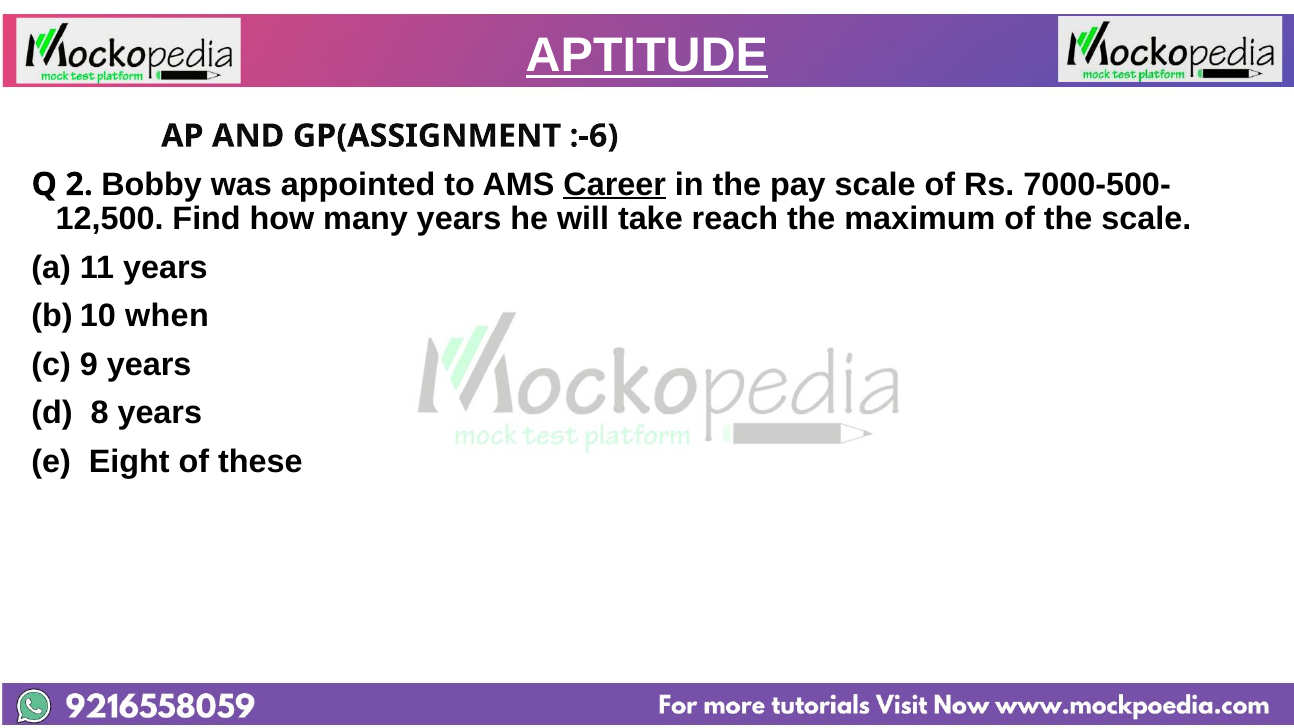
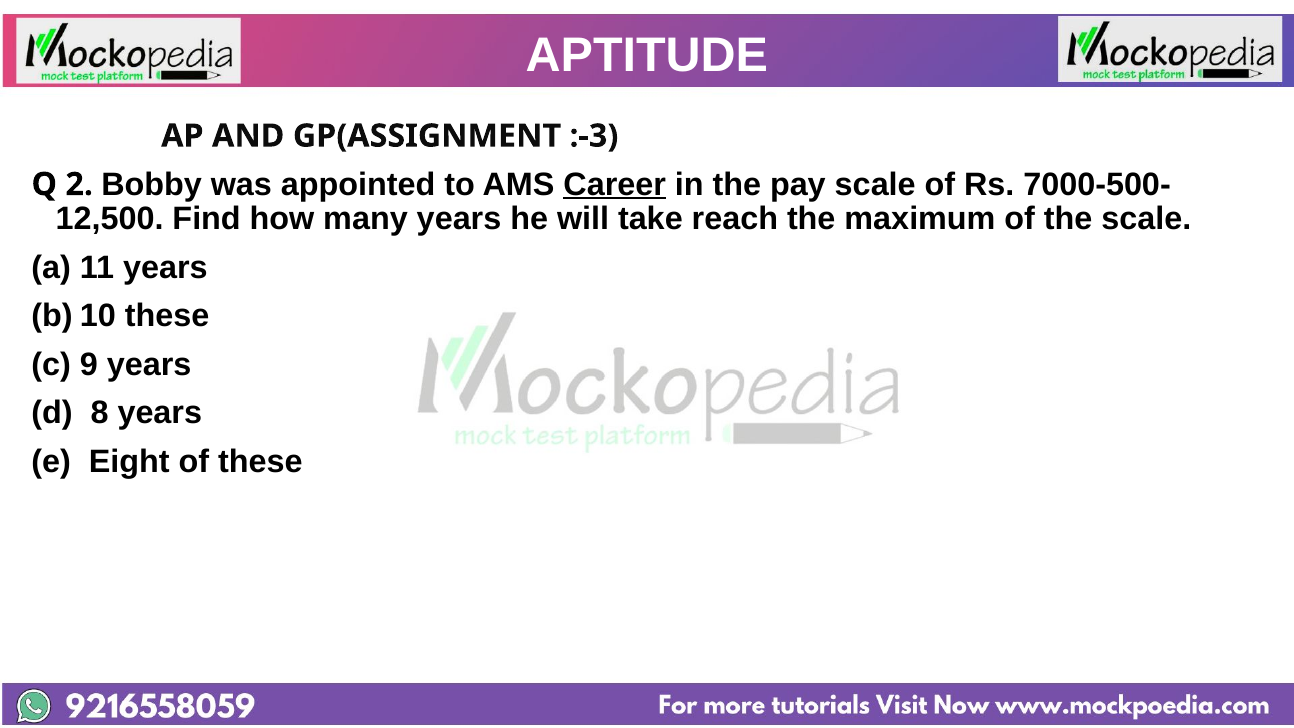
APTITUDE underline: present -> none (647, 56)
:-6: :-6 -> :-3 (594, 136)
when: when -> these (167, 316)
